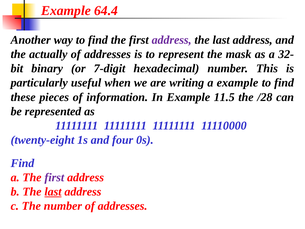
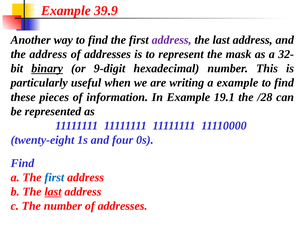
64.4: 64.4 -> 39.9 (106, 11)
the actually: actually -> address (48, 54)
binary underline: none -> present (47, 68)
7-digit: 7-digit -> 9-digit (110, 68)
11.5: 11.5 -> 19.1 (224, 97)
first colour: purple -> blue (54, 177)
